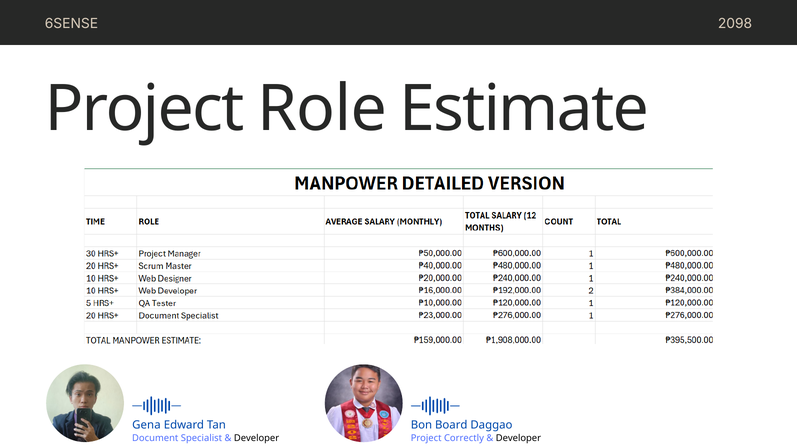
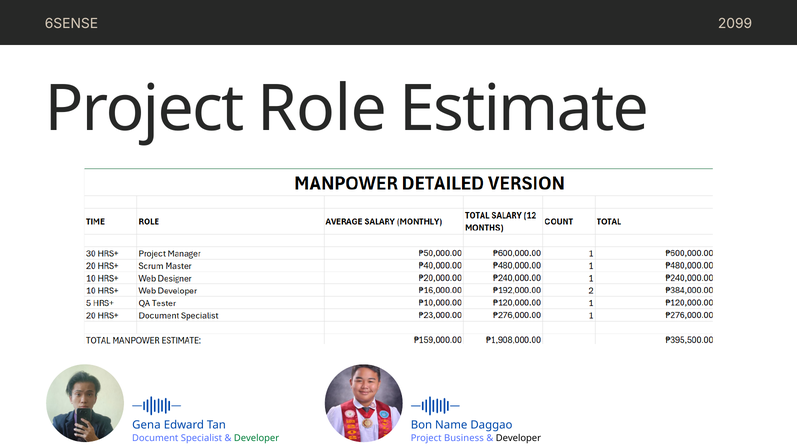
2098: 2098 -> 2099 (735, 24)
Board: Board -> Name (451, 425)
Developer colour: black -> green (257, 438)
Correctly: Correctly -> Business (464, 439)
